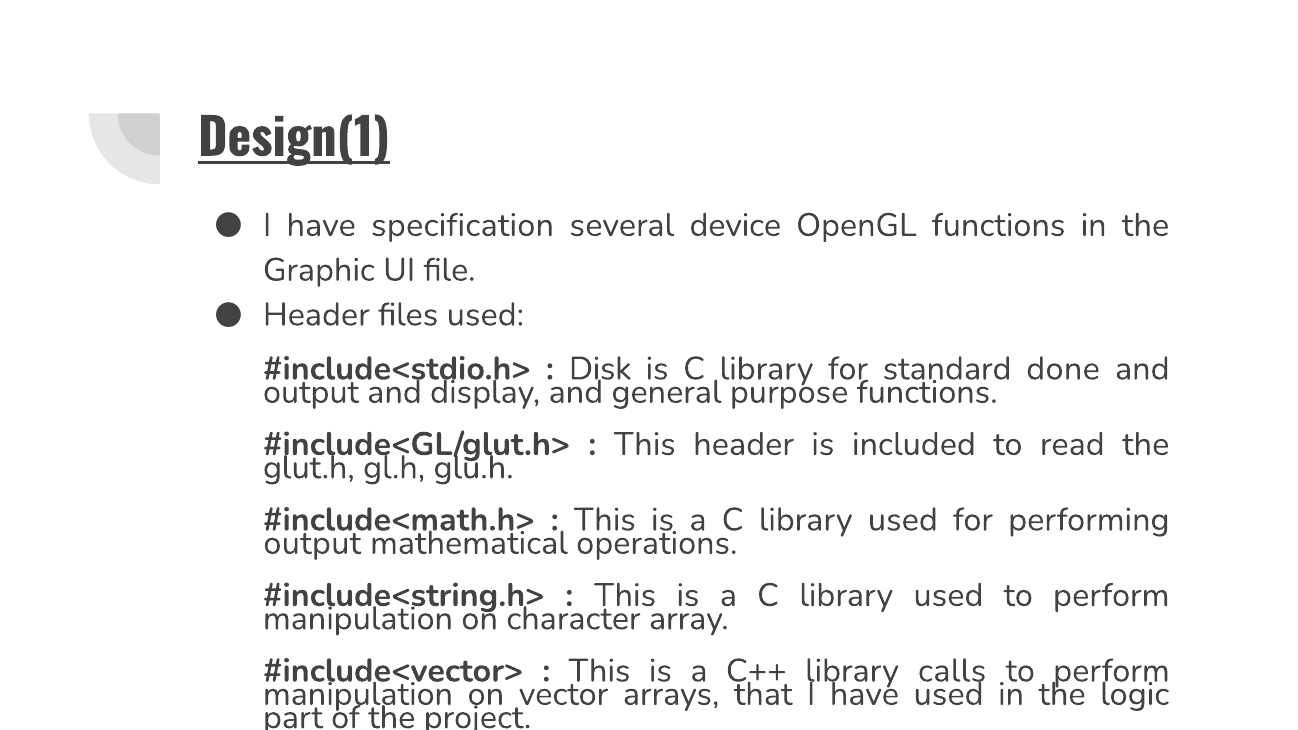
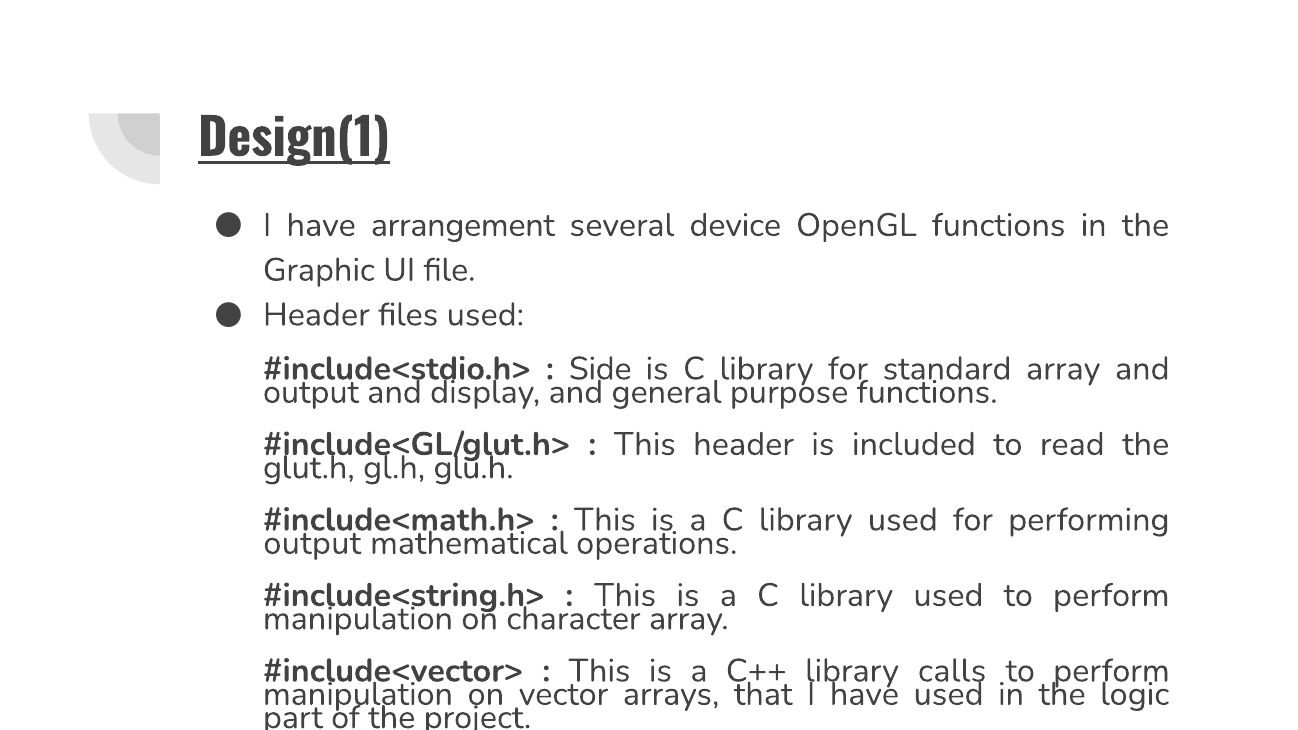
specification: specification -> arrangement (463, 225)
Disk: Disk -> Side (600, 369)
standard done: done -> array (1063, 369)
